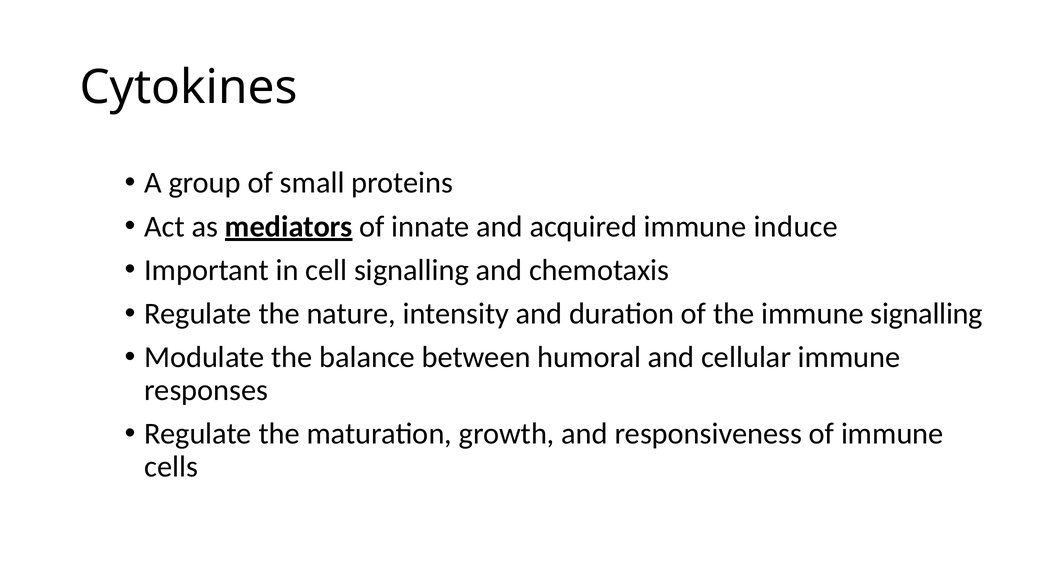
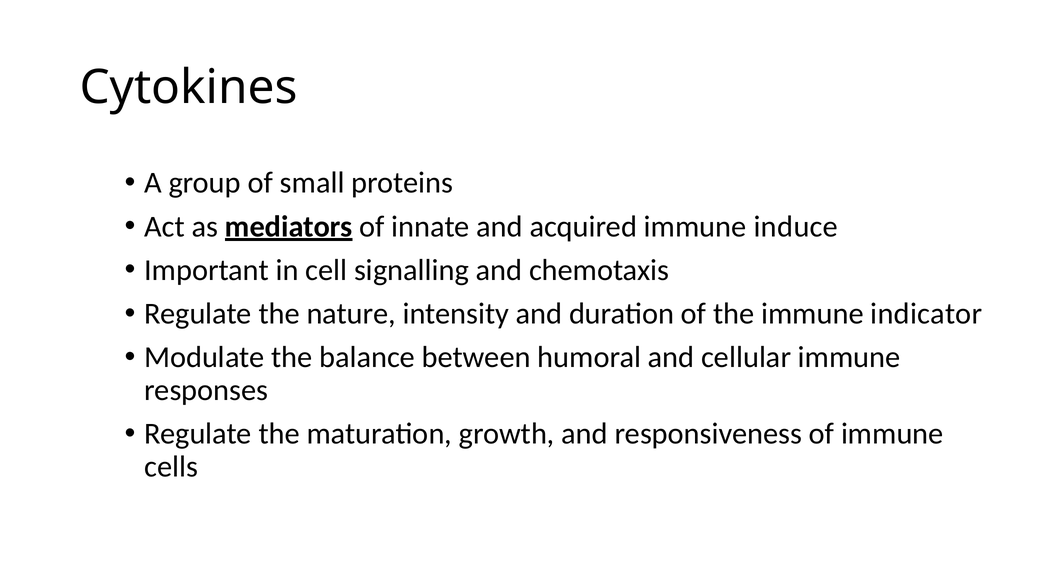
immune signalling: signalling -> indicator (926, 314)
